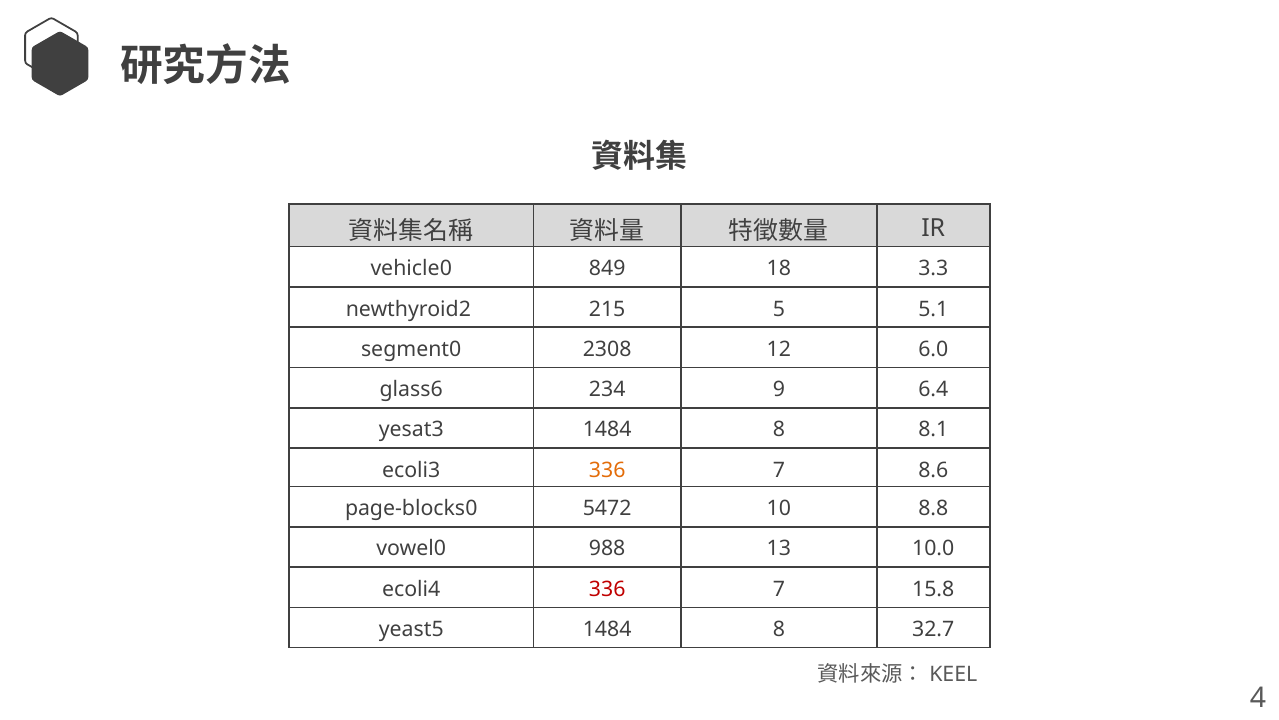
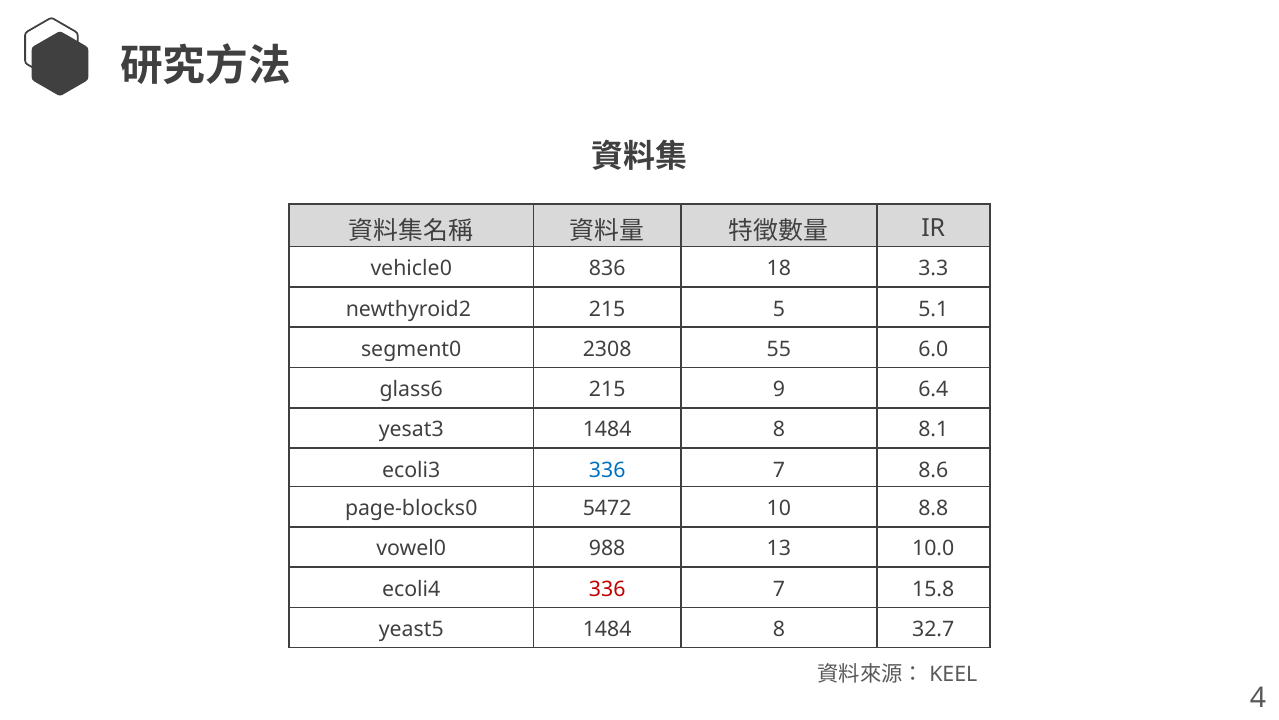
849: 849 -> 836 (607, 269)
12: 12 -> 55 (779, 349)
glass6 234: 234 -> 215 (607, 389)
336 colour: orange -> blue (607, 470)
